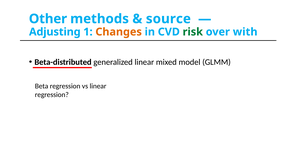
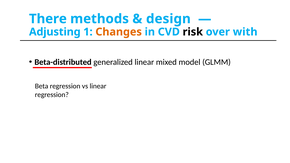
Other: Other -> There (48, 19)
source: source -> design (168, 19)
risk colour: green -> black (193, 32)
